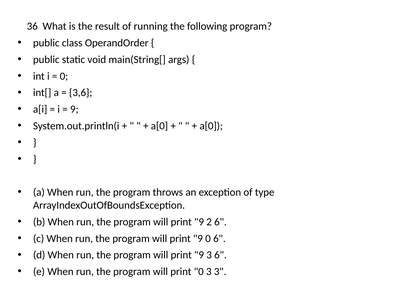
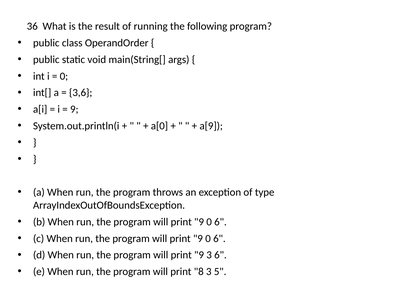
a[0: a[0 -> a[9 (211, 126)
2: 2 -> 0 (209, 222)
print 0: 0 -> 8 (199, 271)
3 3: 3 -> 5 (220, 271)
